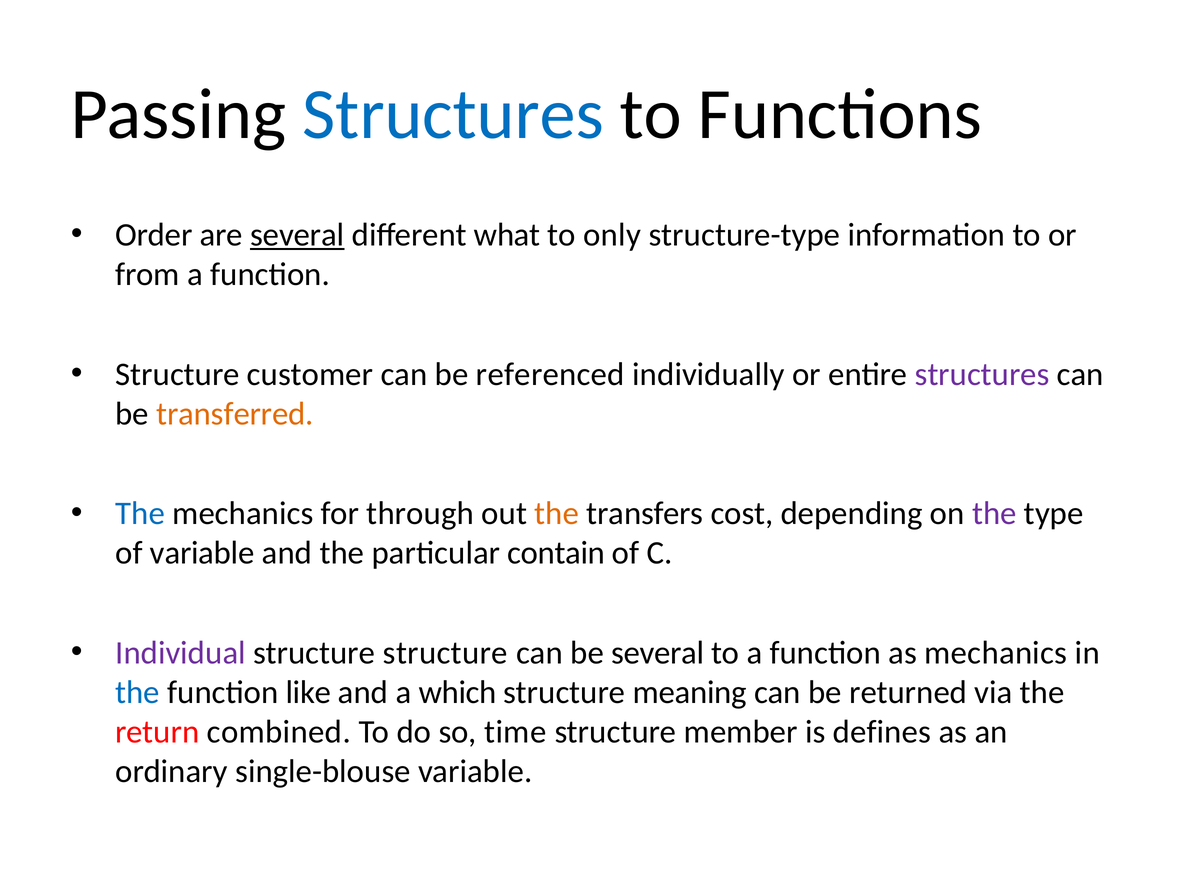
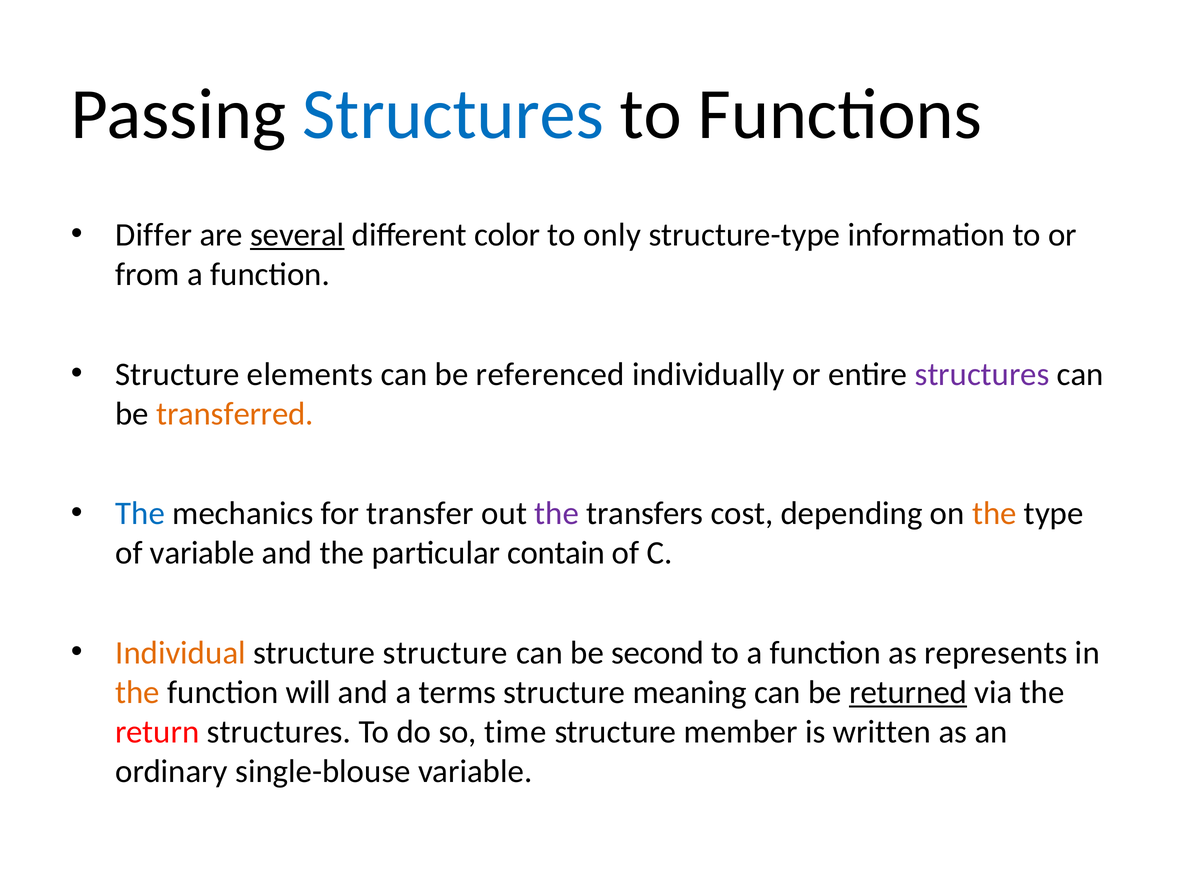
Order: Order -> Differ (154, 235)
what: what -> color (507, 235)
customer: customer -> elements (310, 374)
through: through -> transfer (420, 513)
the colour: orange -> purple (557, 513)
the colour: purple -> orange (994, 513)
Individual colour: purple -> orange (181, 653)
be several: several -> second (658, 653)
as mechanics: mechanics -> represents (996, 653)
the colour: blue -> orange (138, 692)
like: like -> will (308, 692)
which: which -> terms (457, 692)
returned underline: none -> present (908, 692)
return combined: combined -> structures (279, 731)
defines: defines -> written (882, 731)
